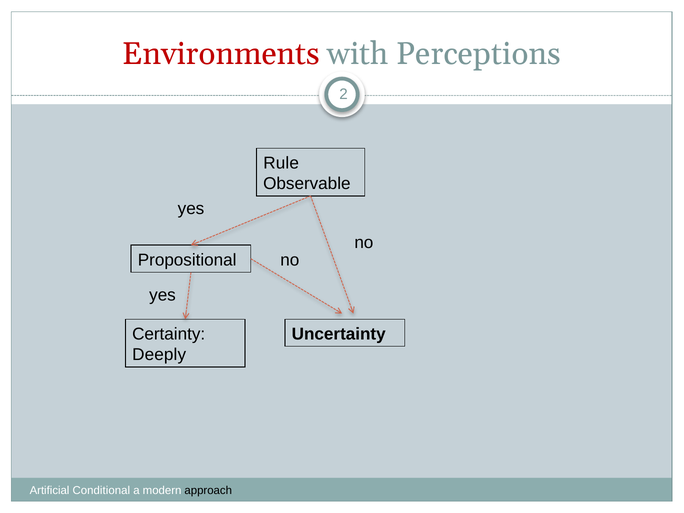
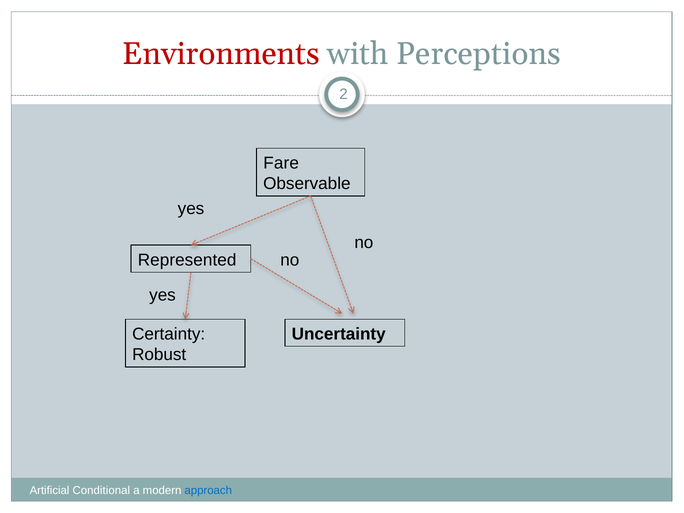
Rule: Rule -> Fare (281, 163)
Propositional: Propositional -> Represented (187, 260)
Deeply: Deeply -> Robust (159, 355)
approach colour: black -> blue (208, 491)
